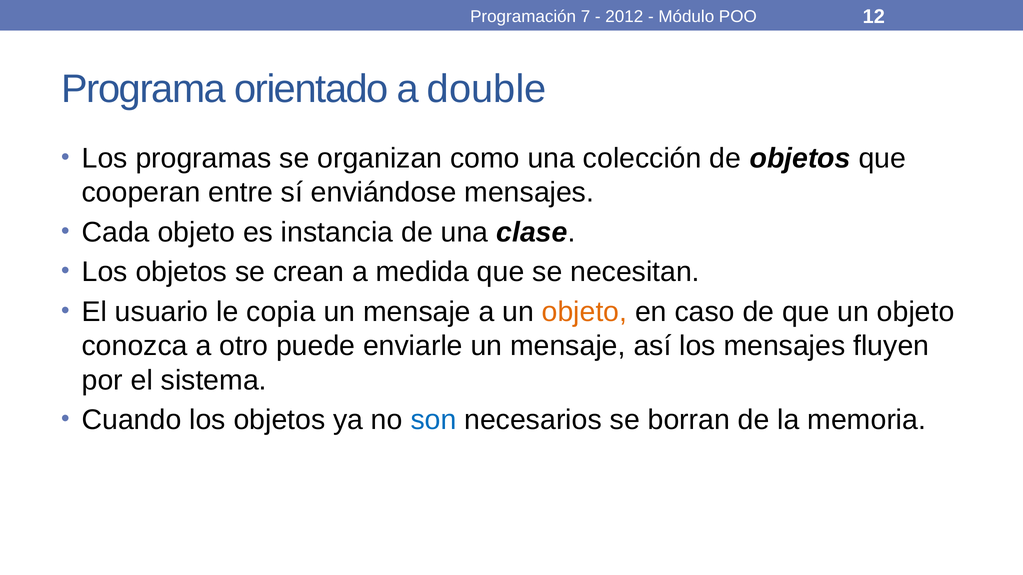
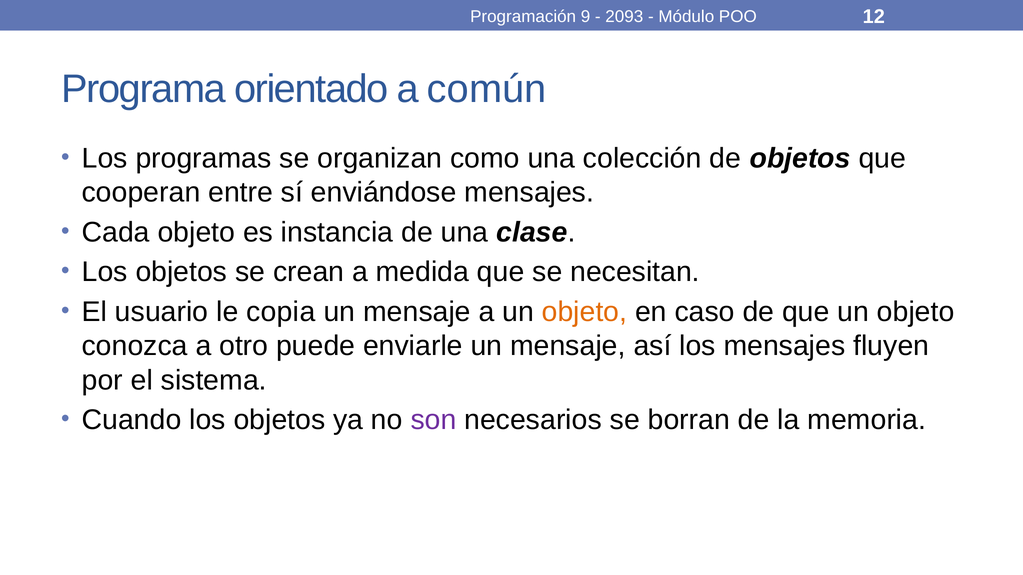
7: 7 -> 9 (586, 16)
2012: 2012 -> 2093 (624, 16)
double: double -> común (487, 89)
son colour: blue -> purple (434, 420)
